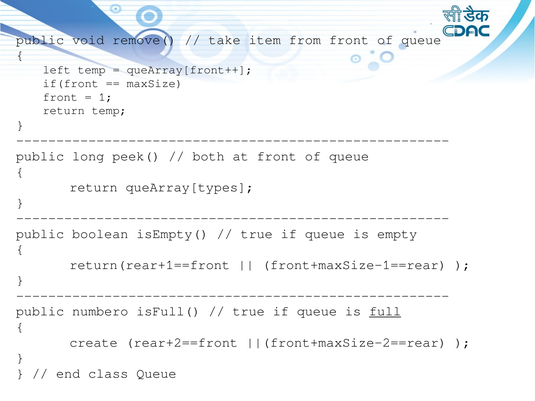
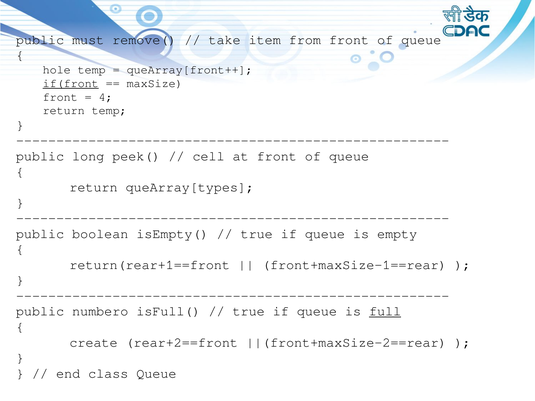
void: void -> must (88, 40)
left: left -> hole (57, 70)
if(front underline: none -> present (71, 83)
1: 1 -> 4 (106, 97)
both: both -> cell (209, 156)
